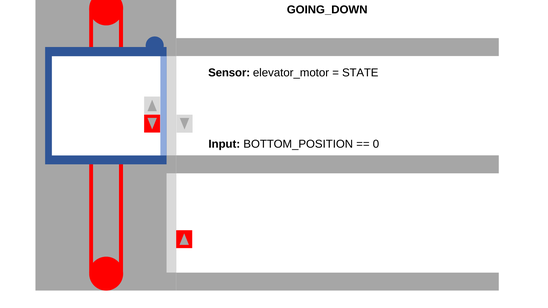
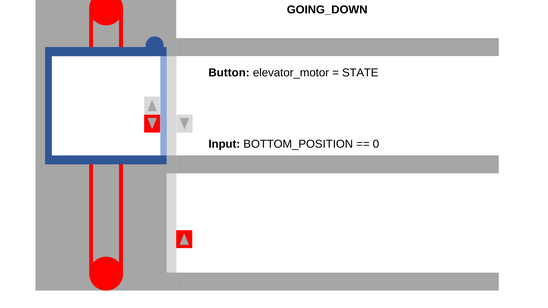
Sensor: Sensor -> Button (229, 73)
